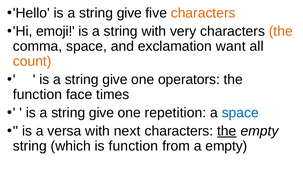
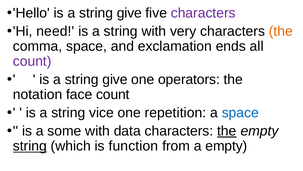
characters colour: orange -> purple (203, 13)
emoji: emoji -> need (55, 31)
want: want -> ends (231, 46)
count colour: orange -> purple (32, 61)
function: function -> notation (38, 94)
face times: times -> count (113, 94)
give: give -> vice (101, 112)
versa: versa -> some (64, 131)
next: next -> data (127, 131)
string underline: none -> present (30, 146)
